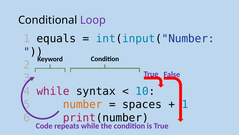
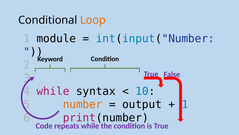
Loop colour: purple -> orange (93, 20)
equals: equals -> module (56, 38)
spaces: spaces -> output (142, 104)
